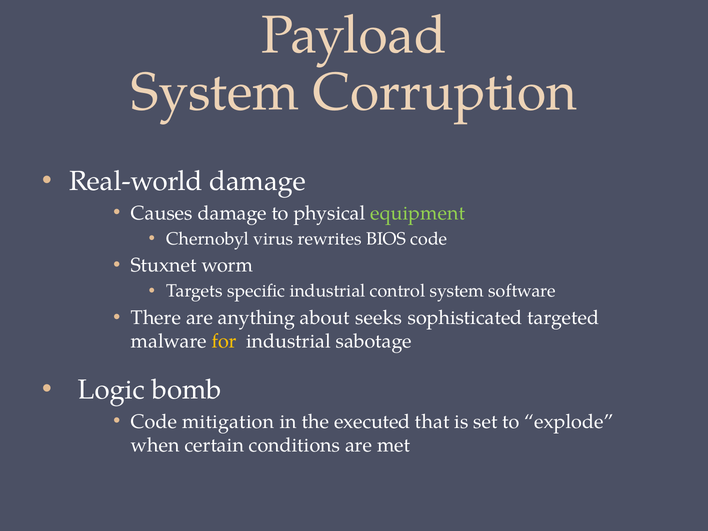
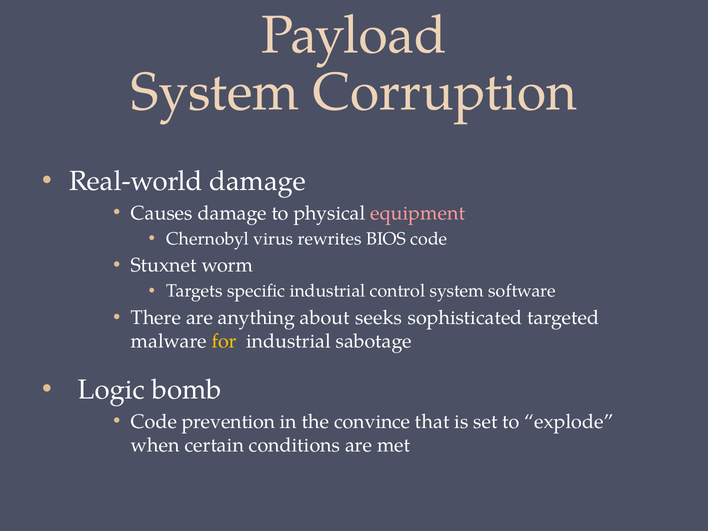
equipment colour: light green -> pink (418, 213)
mitigation: mitigation -> prevention (229, 422)
executed: executed -> convince (372, 422)
